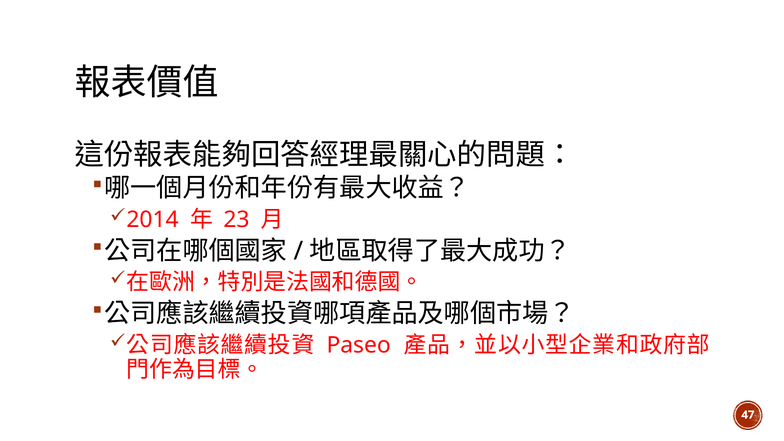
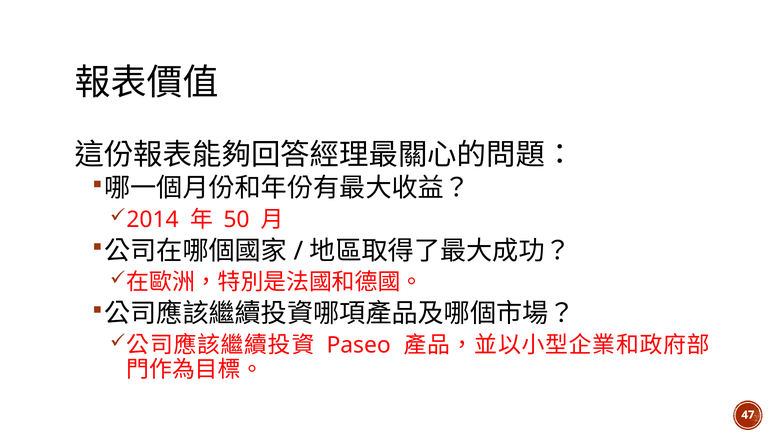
23: 23 -> 50 (236, 220)
